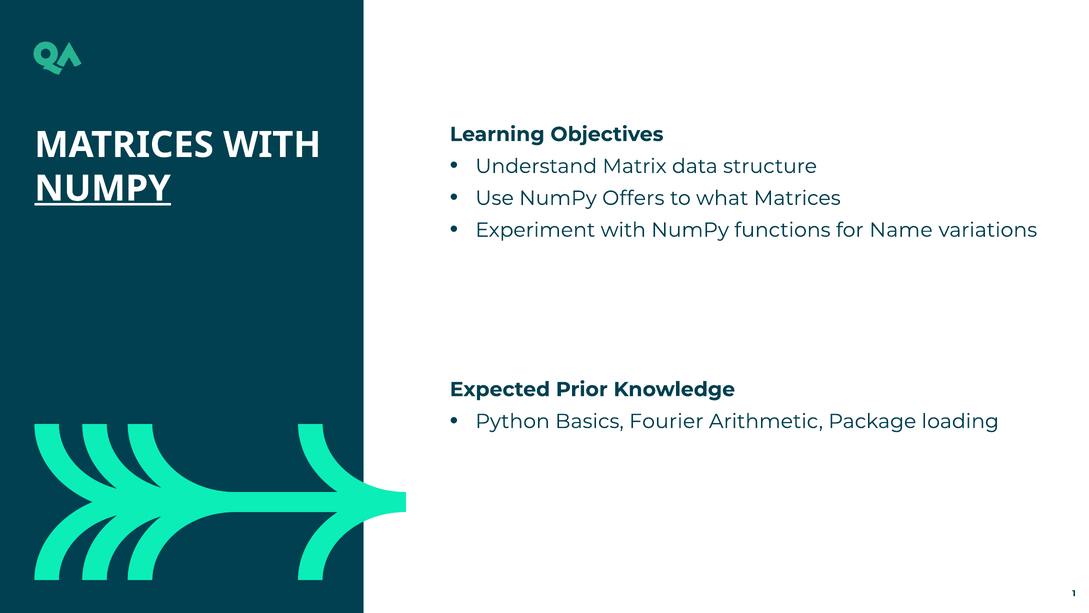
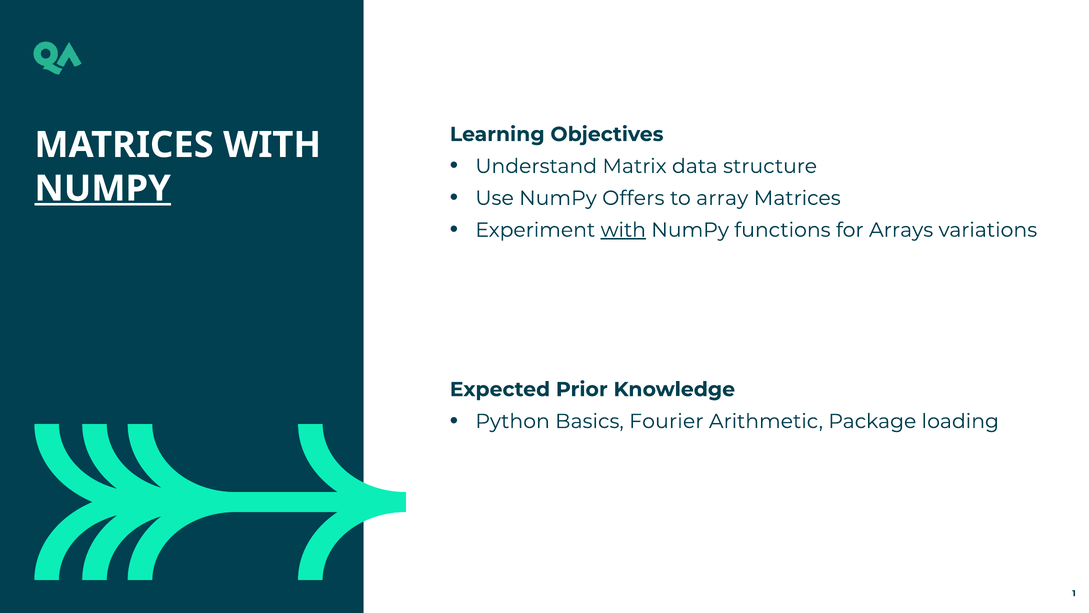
what: what -> array (722, 198)
with underline: none -> present (623, 230)
Name: Name -> Arrays (901, 230)
